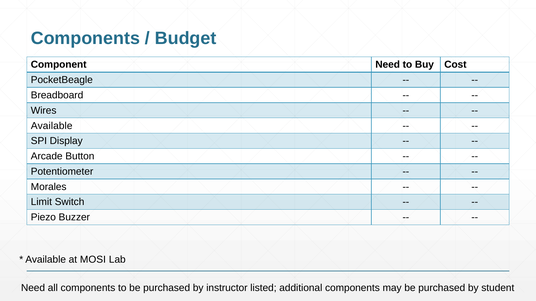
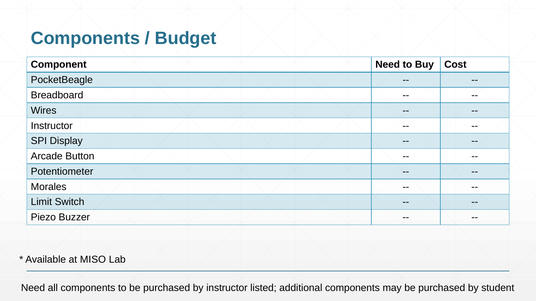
Available: Available -> Instructor (52, 126)
MOSI: MOSI -> MISO (93, 260)
